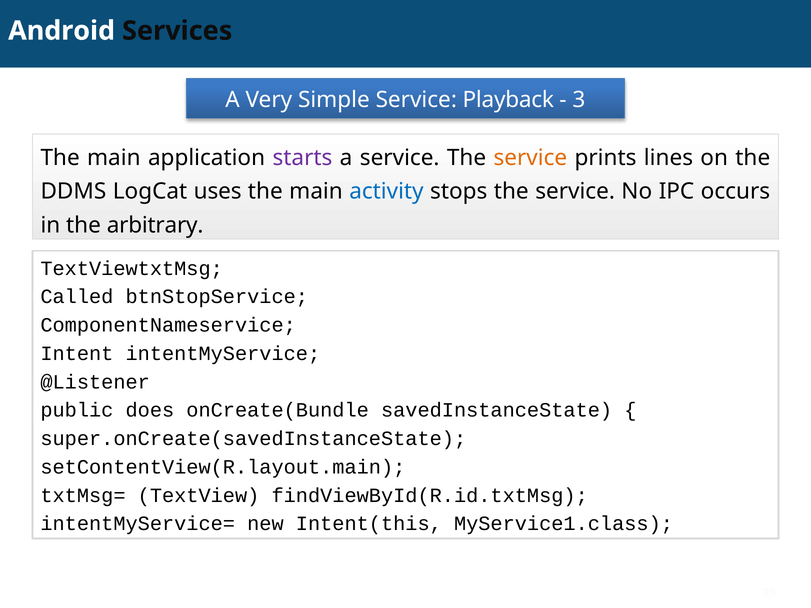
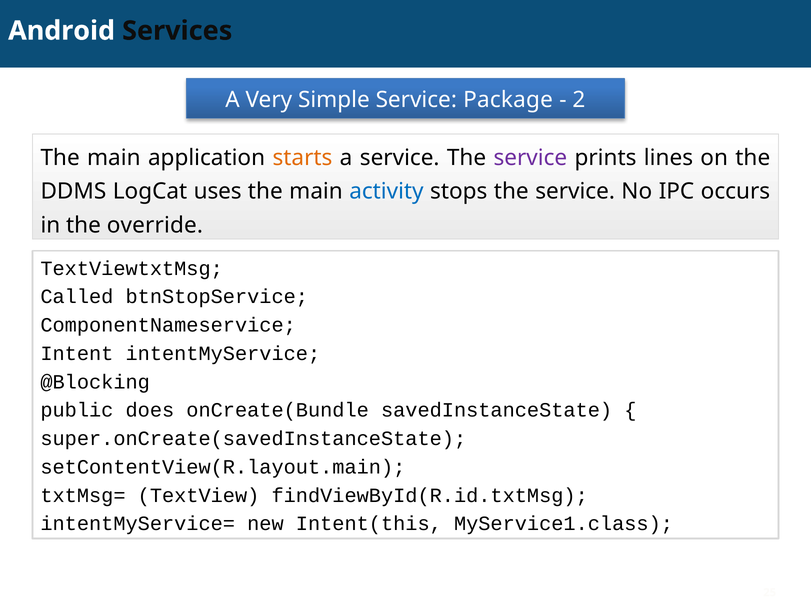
Playback: Playback -> Package (508, 100)
3: 3 -> 2 (579, 100)
starts colour: purple -> orange (302, 158)
service colour: orange -> purple (530, 158)
arbitrary: arbitrary -> override (155, 225)
@Listener: @Listener -> @Blocking (95, 382)
